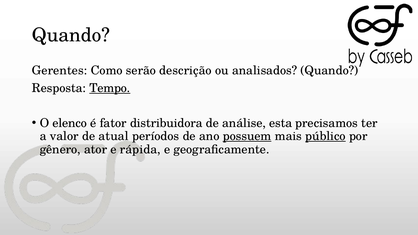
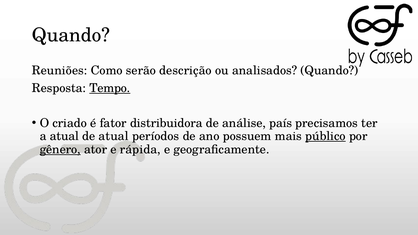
Gerentes: Gerentes -> Reuniões (60, 71)
elenco: elenco -> criado (70, 123)
esta: esta -> país (281, 123)
a valor: valor -> atual (64, 136)
possuem underline: present -> none (247, 136)
gênero underline: none -> present (60, 149)
